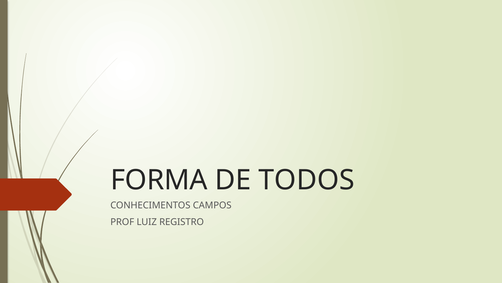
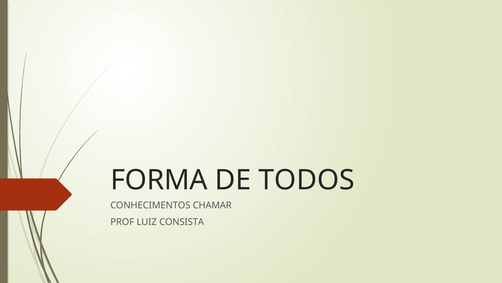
CAMPOS: CAMPOS -> CHAMAR (212, 205)
REGISTRO: REGISTRO -> CONSISTA (182, 221)
